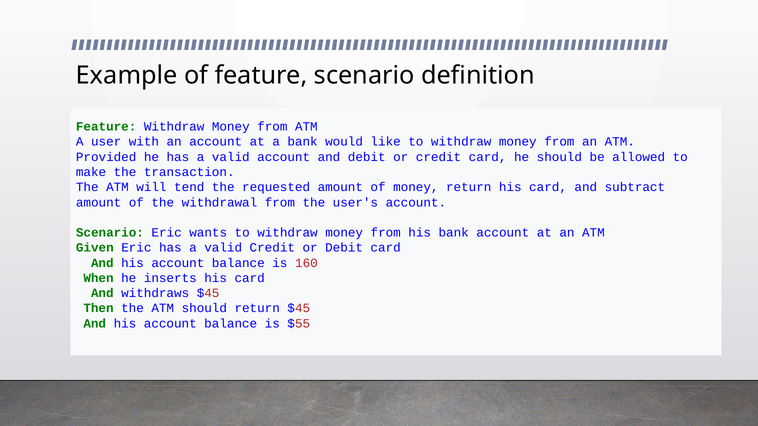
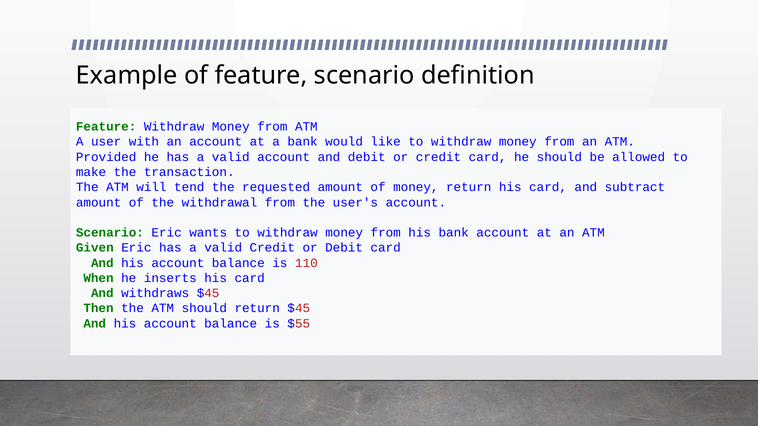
160: 160 -> 110 (306, 263)
